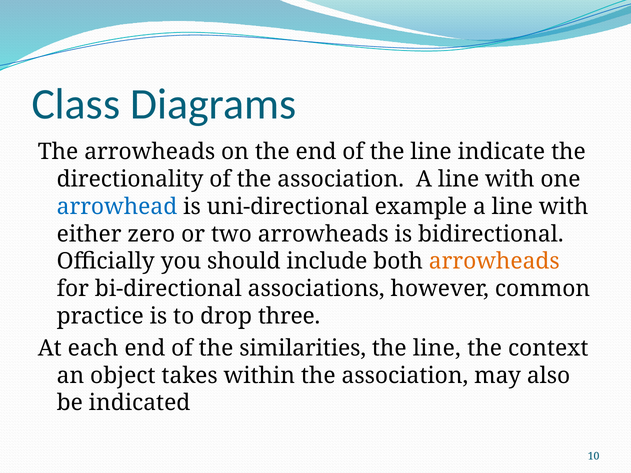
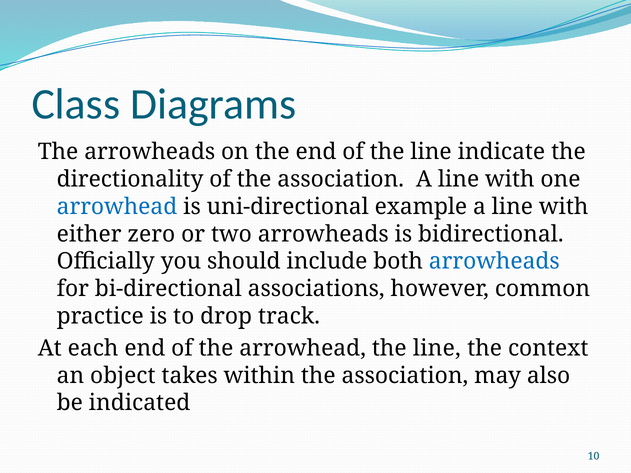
arrowheads colour: orange -> blue (494, 262)
three: three -> track (289, 316)
the similarities: similarities -> arrowhead (303, 348)
